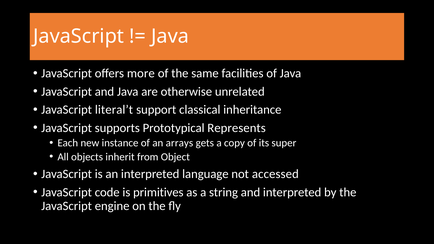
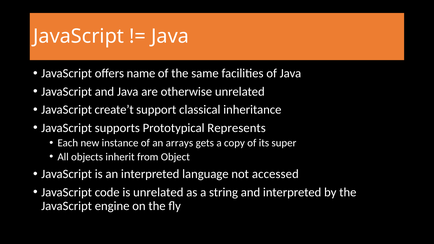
more: more -> name (141, 73)
literal’t: literal’t -> create’t (114, 110)
is primitives: primitives -> unrelated (158, 192)
